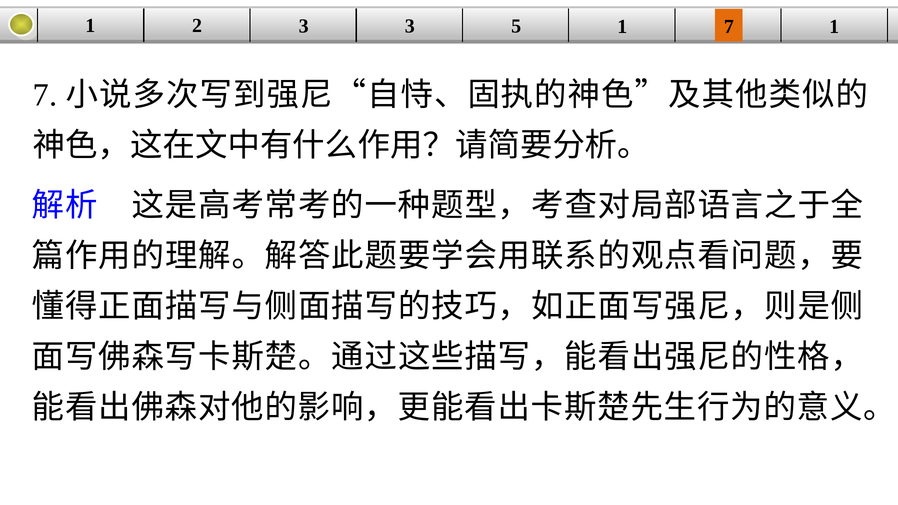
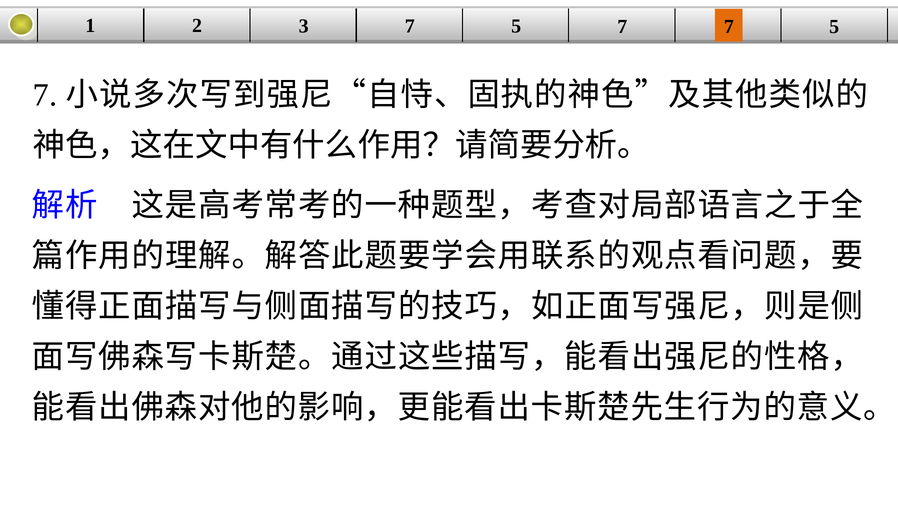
3 3: 3 -> 7 (410, 26)
5 1: 1 -> 7 (622, 27)
1: 1 -> 5 (834, 27)
